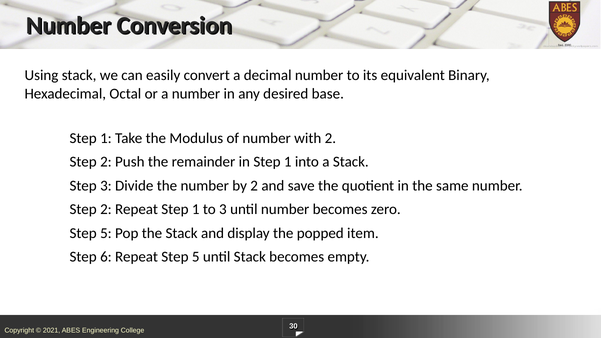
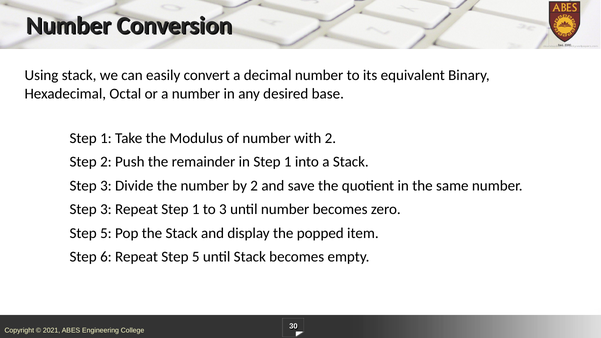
2: 2 -> 3 (106, 210)
